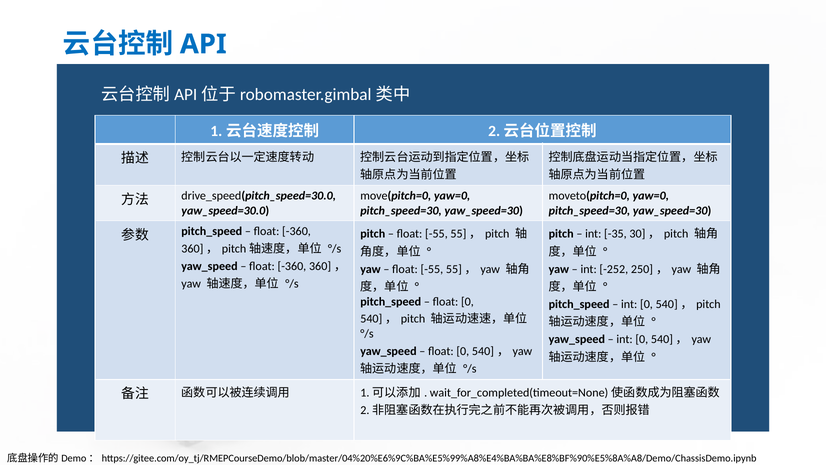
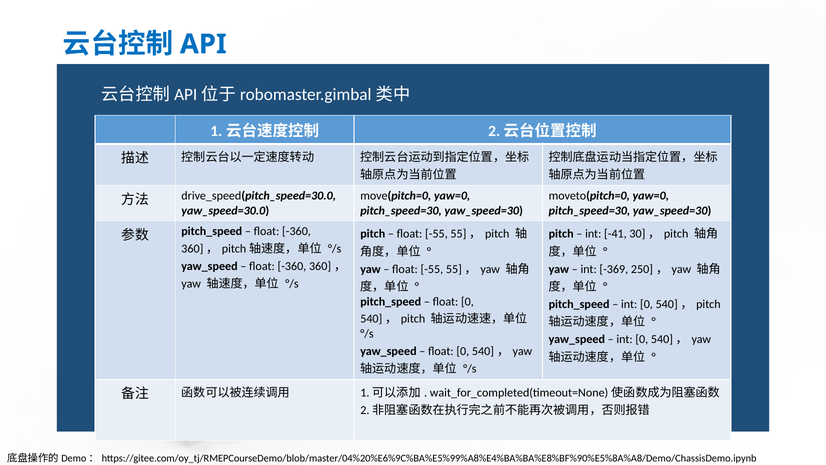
-35: -35 -> -41 (615, 234)
-252: -252 -> -369 (614, 269)
